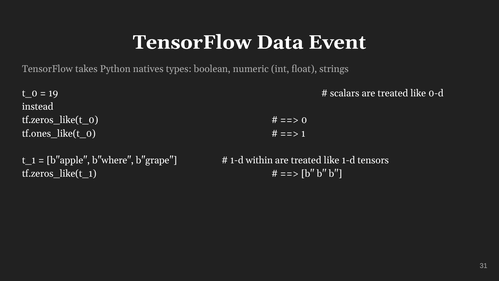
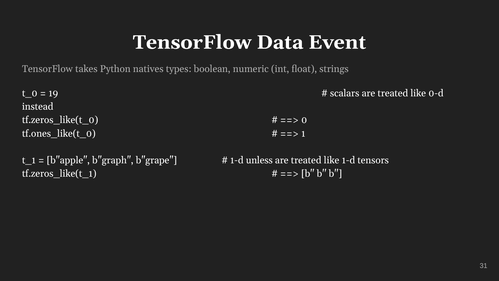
b"where: b"where -> b"graph (113, 160)
within: within -> unless (259, 160)
